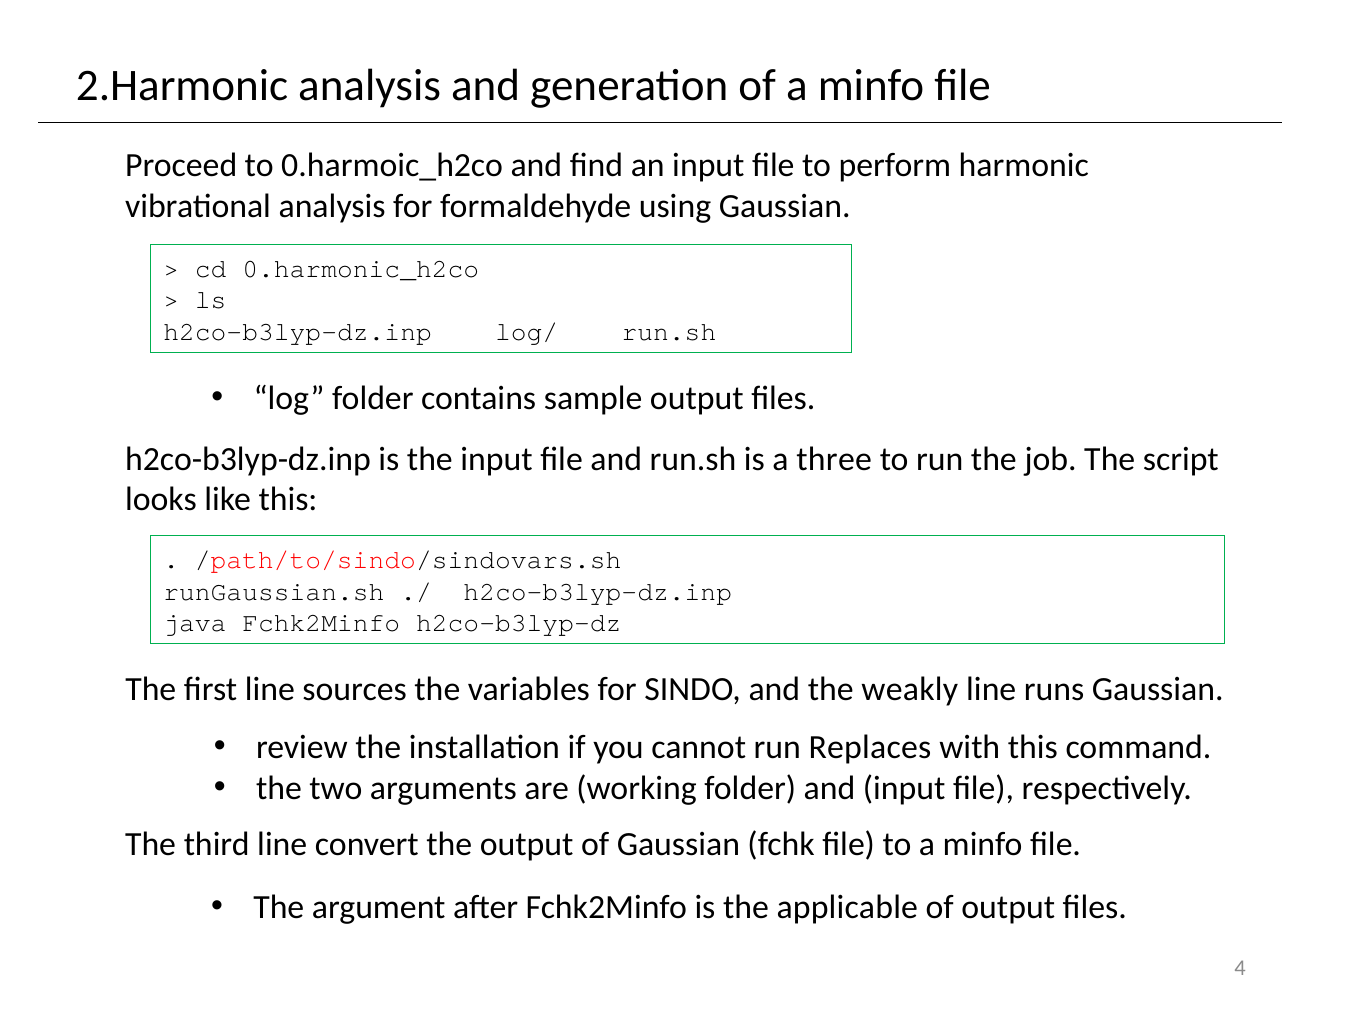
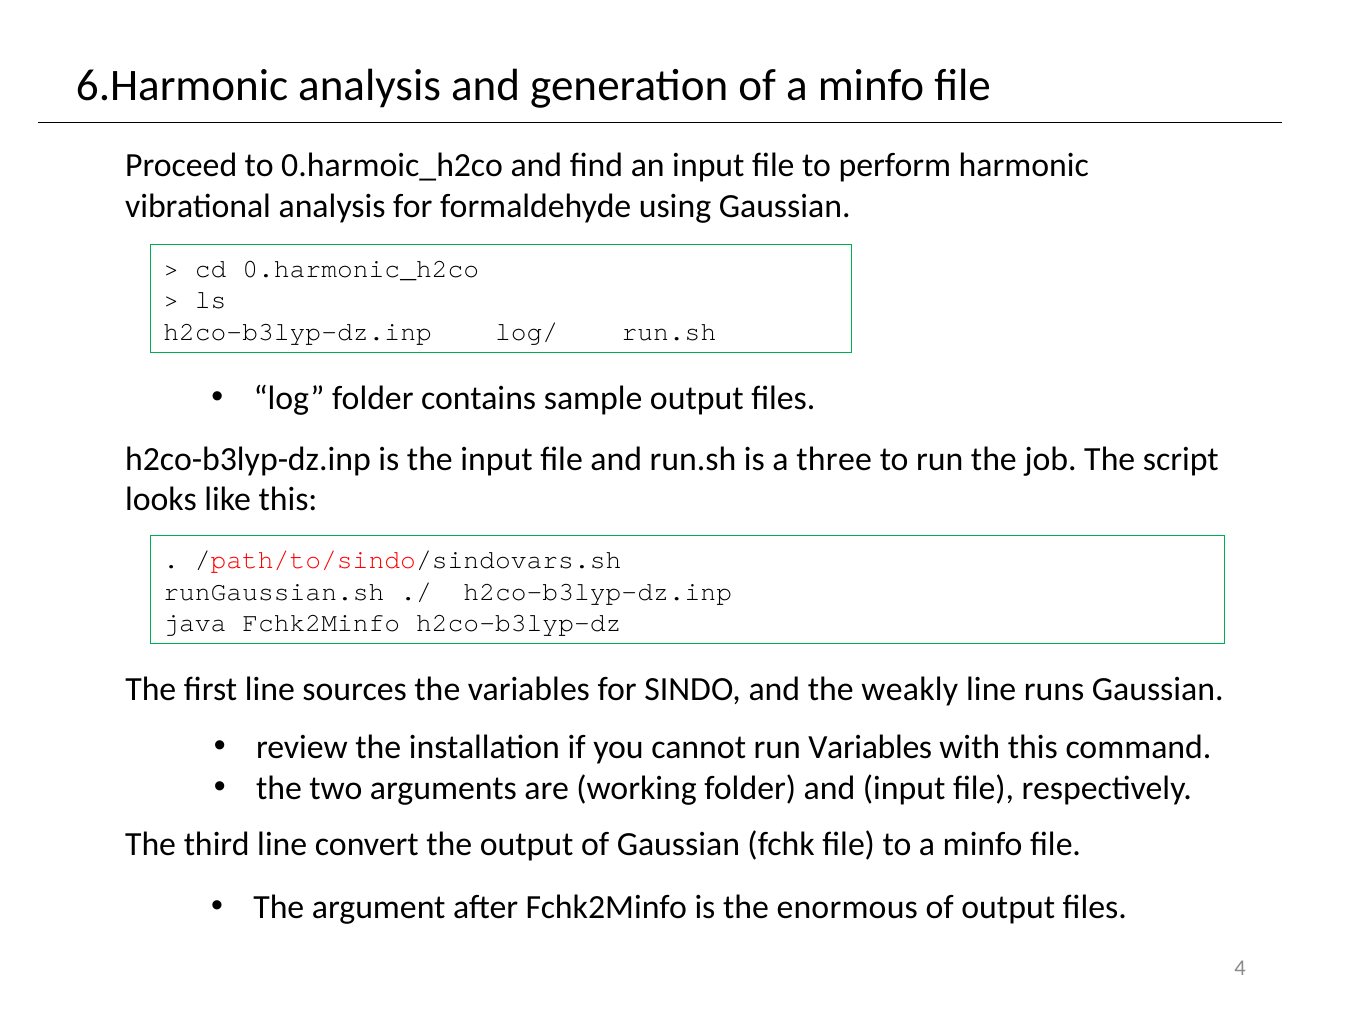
2.Harmonic: 2.Harmonic -> 6.Harmonic (182, 85)
run Replaces: Replaces -> Variables (870, 747)
applicable: applicable -> enormous (847, 907)
